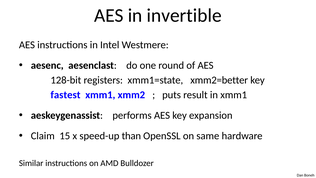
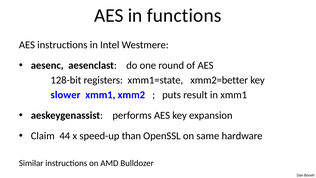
invertible: invertible -> functions (184, 15)
fastest: fastest -> slower (66, 95)
15: 15 -> 44 (65, 136)
